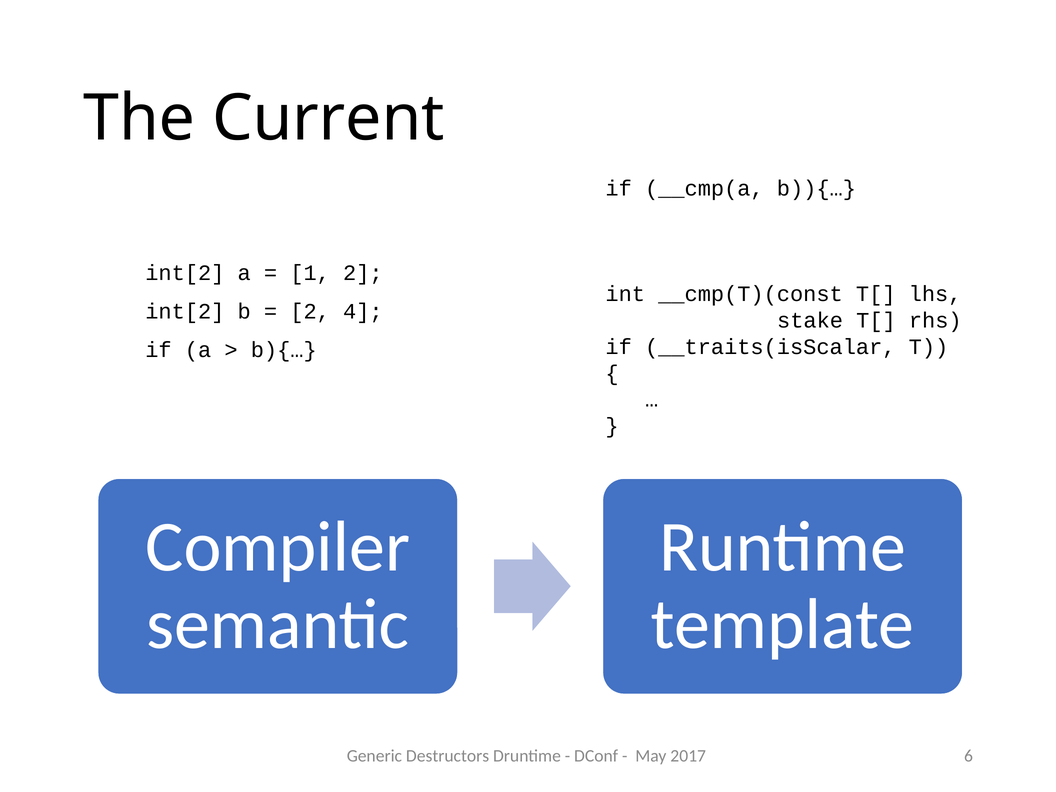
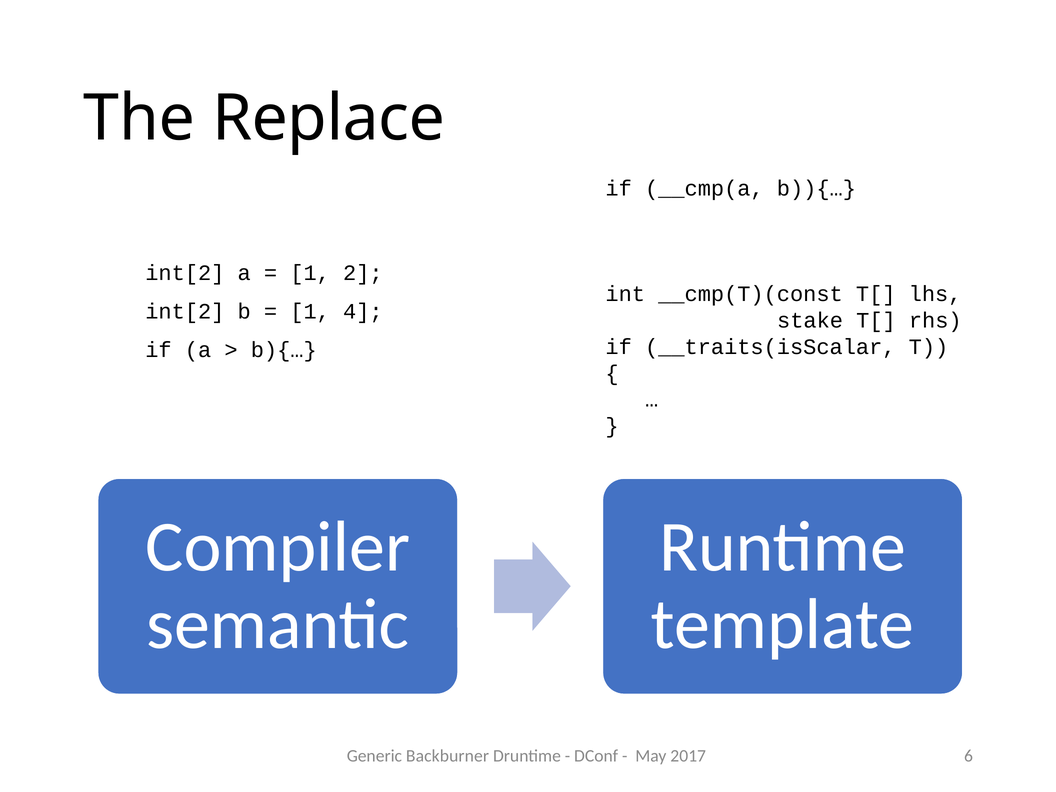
Current: Current -> Replace (329, 118)
2: 2 -> 1 (310, 311)
Destructors: Destructors -> Backburner (448, 756)
